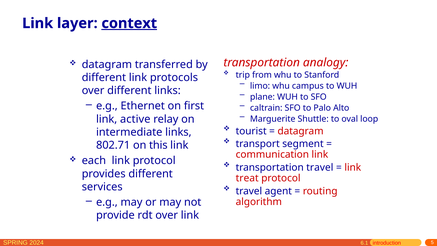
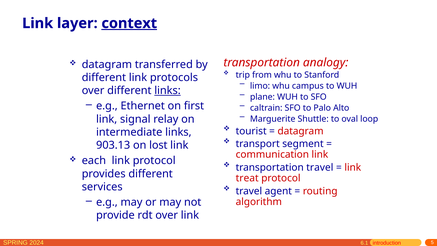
links underline: none -> present (168, 91)
active: active -> signal (135, 119)
802.71: 802.71 -> 903.13 (113, 145)
this: this -> lost (158, 145)
